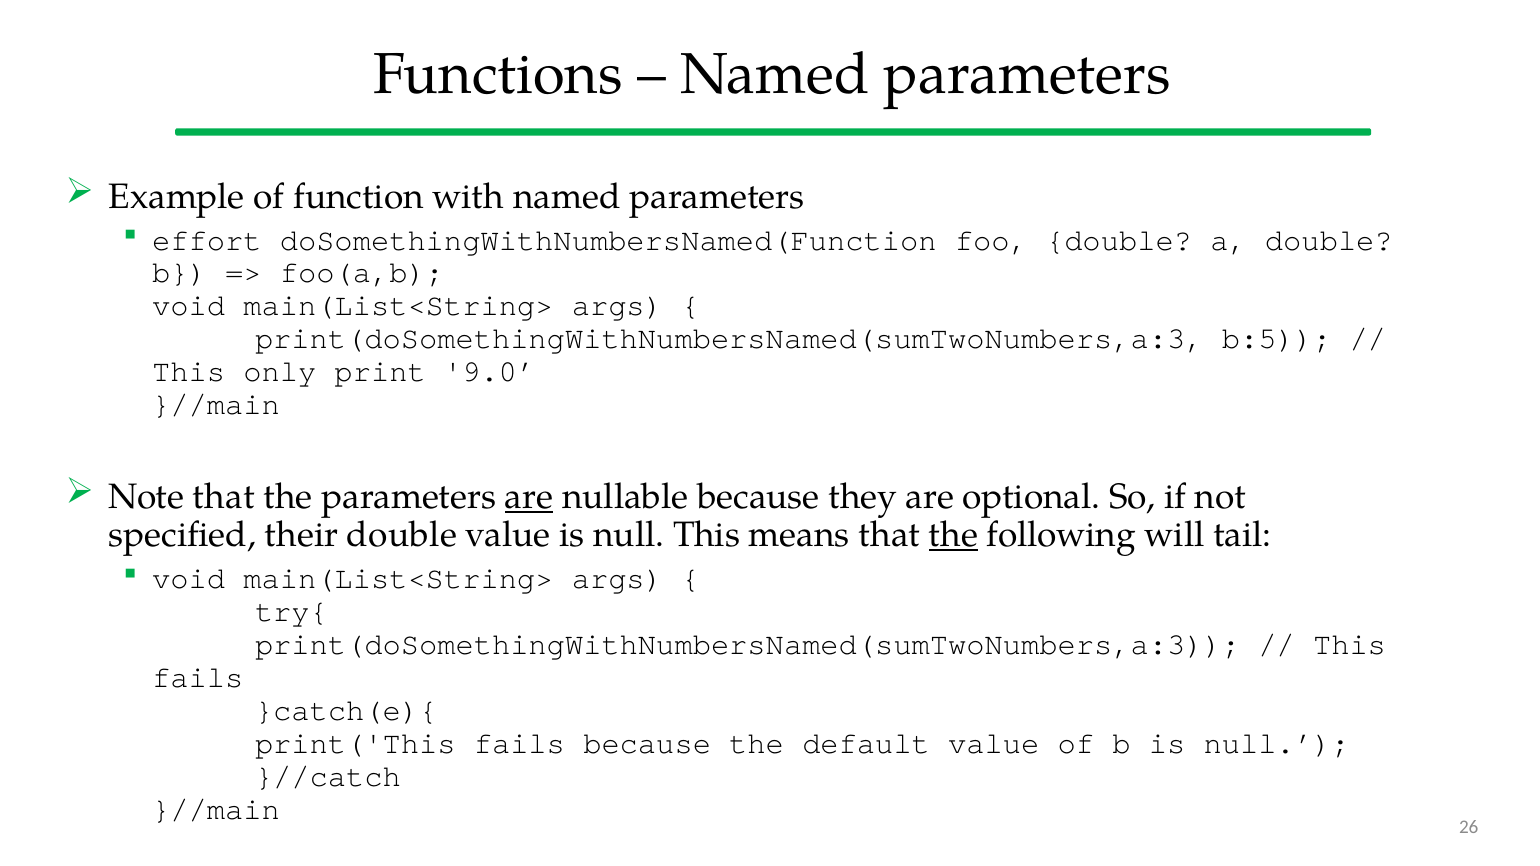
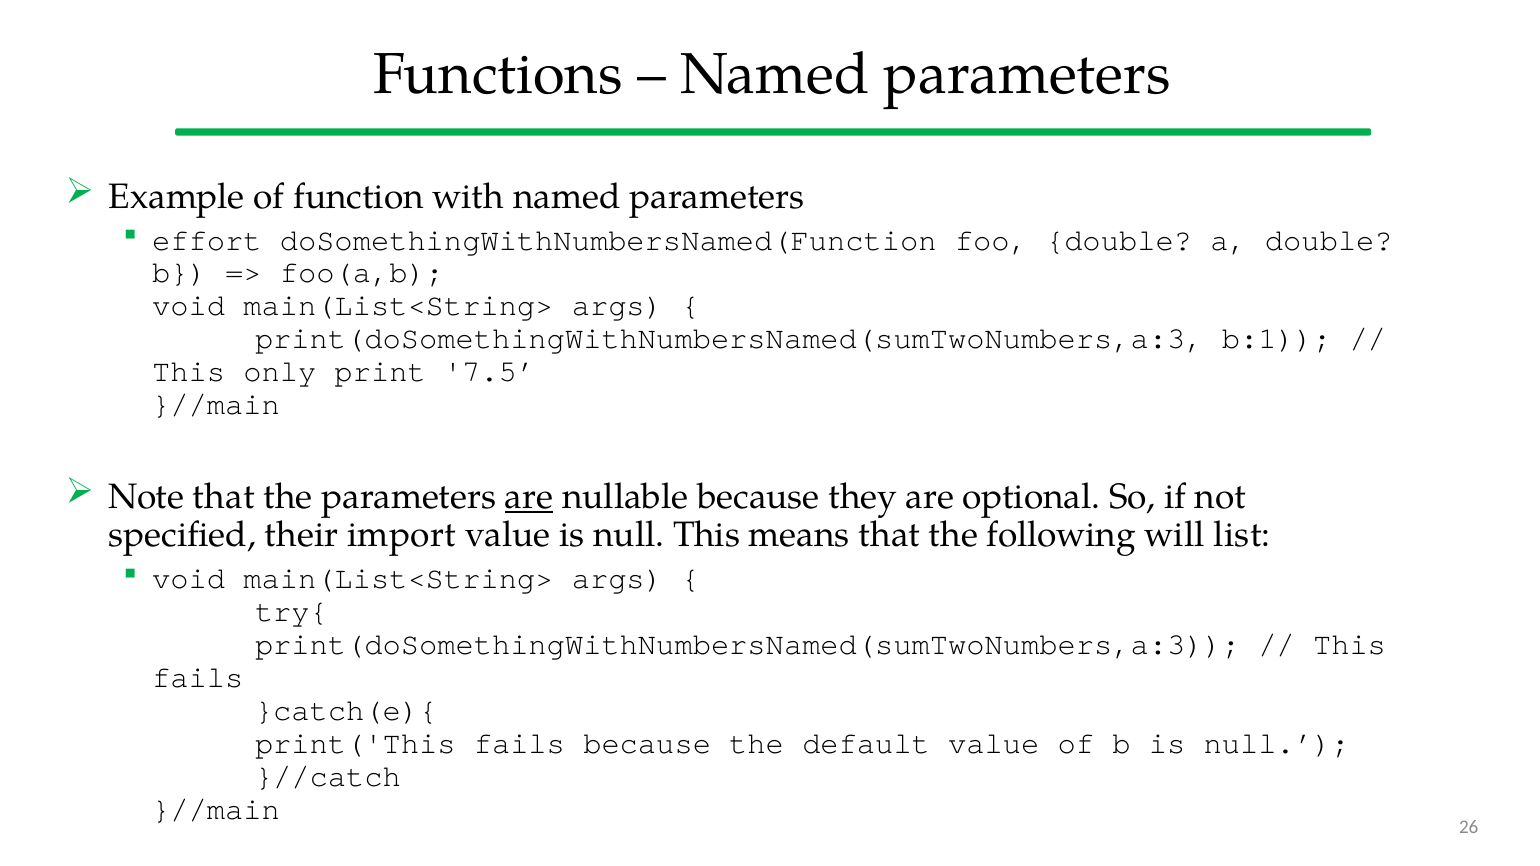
b:5: b:5 -> b:1 (1277, 339)
9.0: 9.0 -> 7.5 (490, 372)
their double: double -> import (402, 535)
the underline: present -> none (953, 535)
tail: tail -> list (1242, 535)
